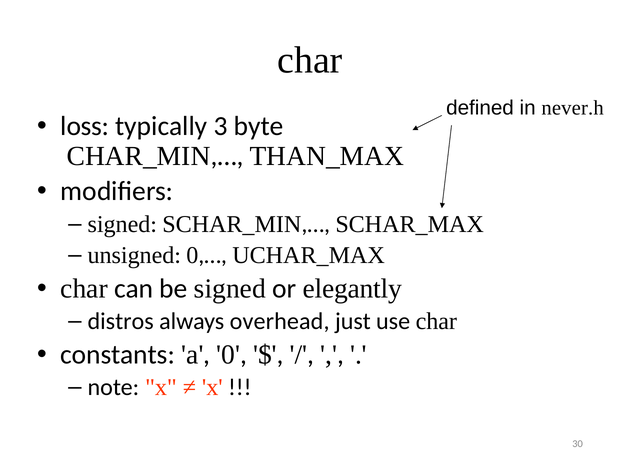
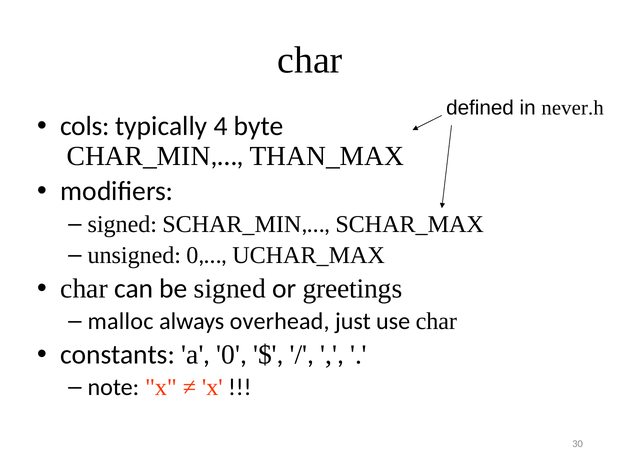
loss: loss -> cols (85, 126)
3: 3 -> 4 (221, 126)
elegantly: elegantly -> greetings (352, 288)
distros: distros -> malloc (121, 321)
